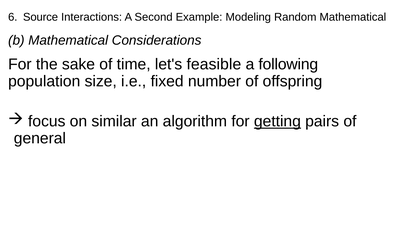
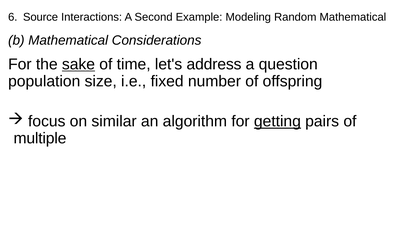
sake underline: none -> present (78, 64)
feasible: feasible -> address (214, 64)
following: following -> question (288, 64)
general: general -> multiple (40, 138)
